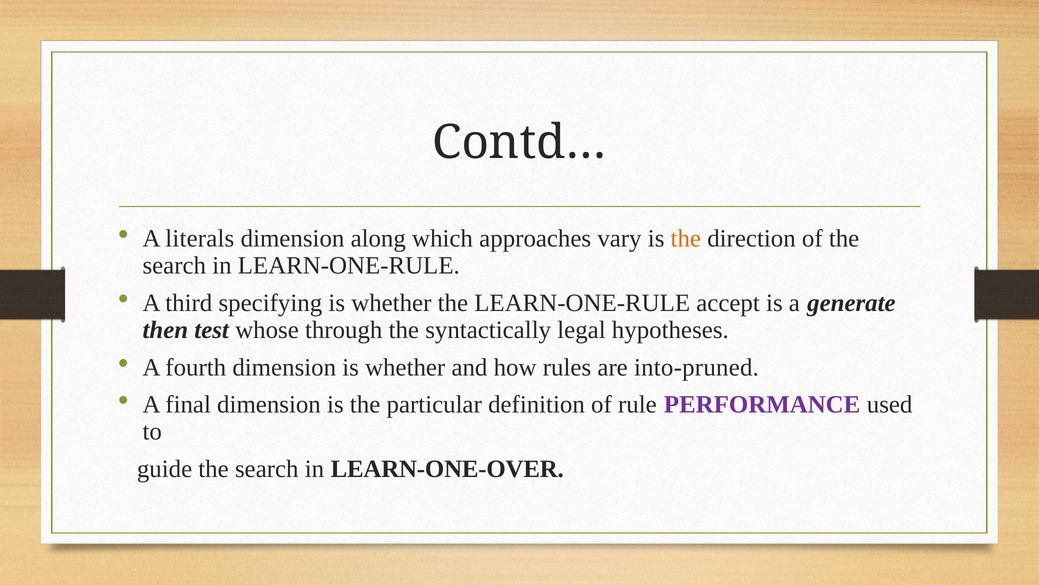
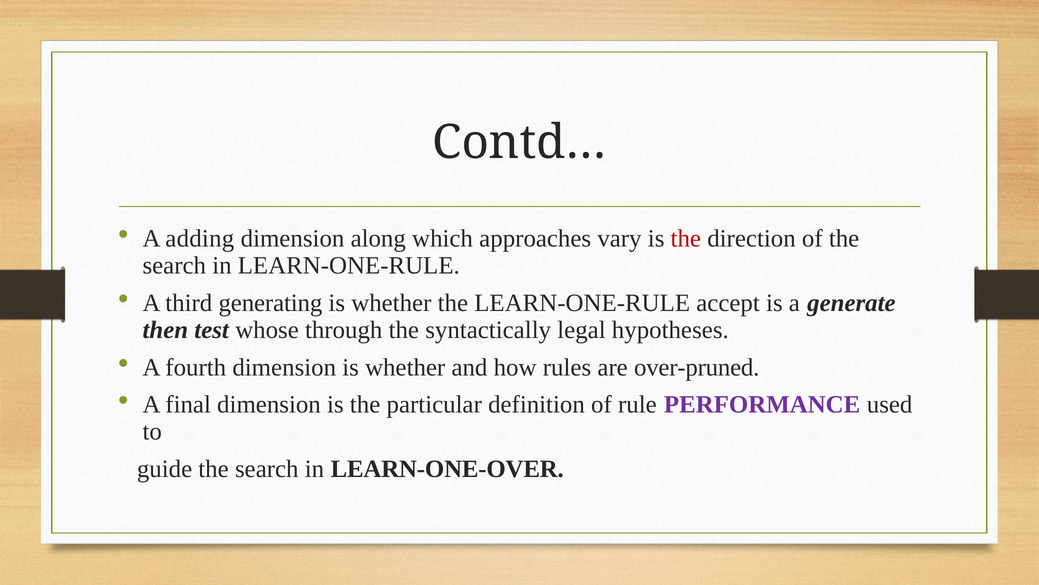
literals: literals -> adding (200, 238)
the colour: orange -> red (686, 238)
specifying: specifying -> generating (270, 303)
into-pruned: into-pruned -> over-pruned (697, 367)
